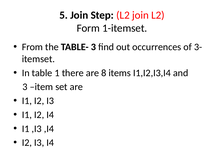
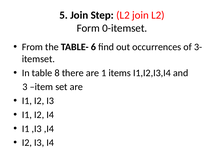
1-itemset: 1-itemset -> 0-itemset (125, 28)
TABLE- 3: 3 -> 6 (93, 47)
1: 1 -> 8 (57, 73)
8: 8 -> 1 (104, 73)
